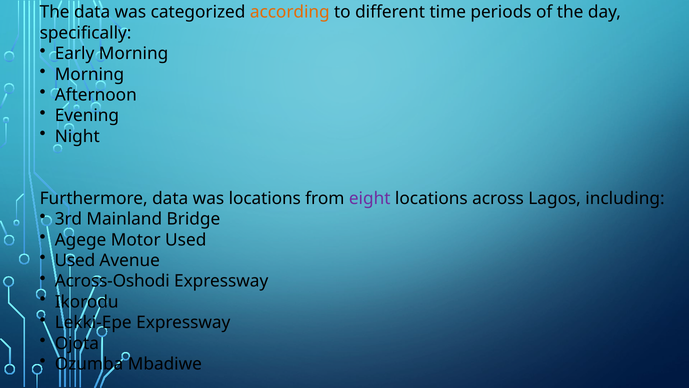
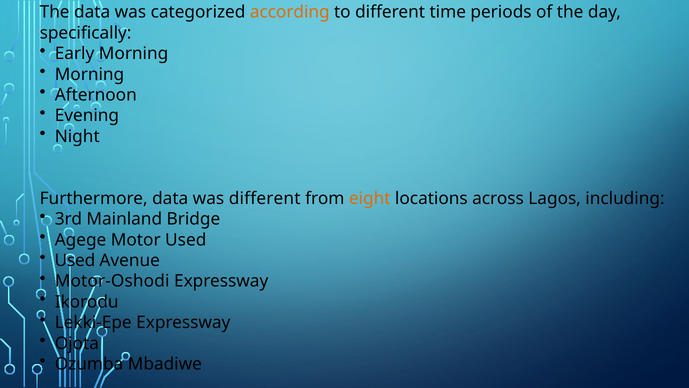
was locations: locations -> different (265, 198)
eight colour: purple -> orange (370, 198)
Across-Oshodi: Across-Oshodi -> Motor-Oshodi (112, 281)
